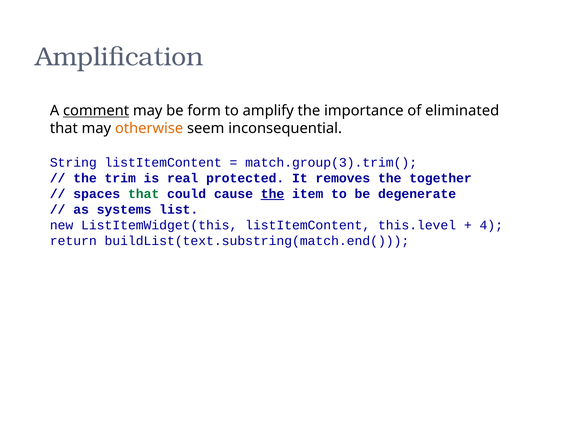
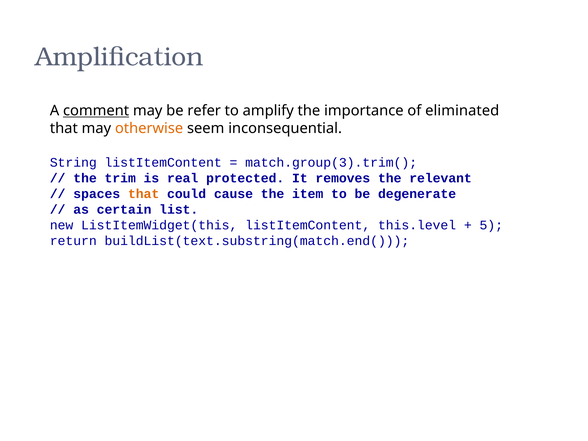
form: form -> refer (204, 111)
together: together -> relevant (441, 178)
that colour: green -> orange (144, 194)
the underline: present -> none (273, 194)
systems: systems -> certain (124, 210)
4: 4 -> 5 (491, 225)
